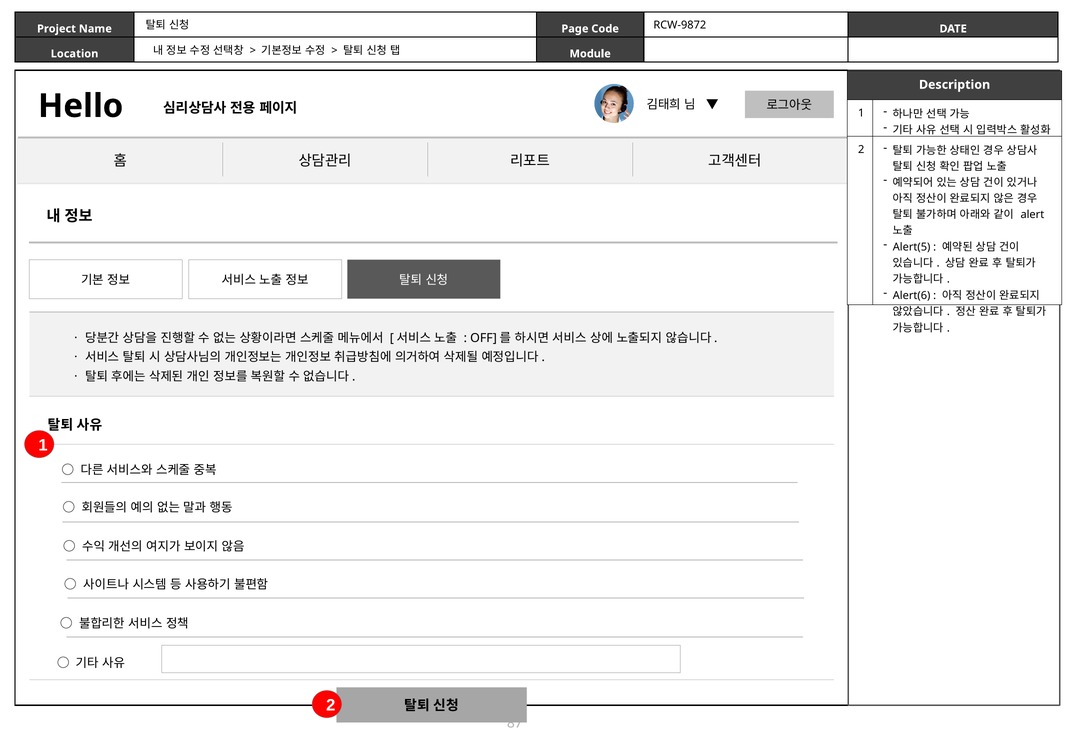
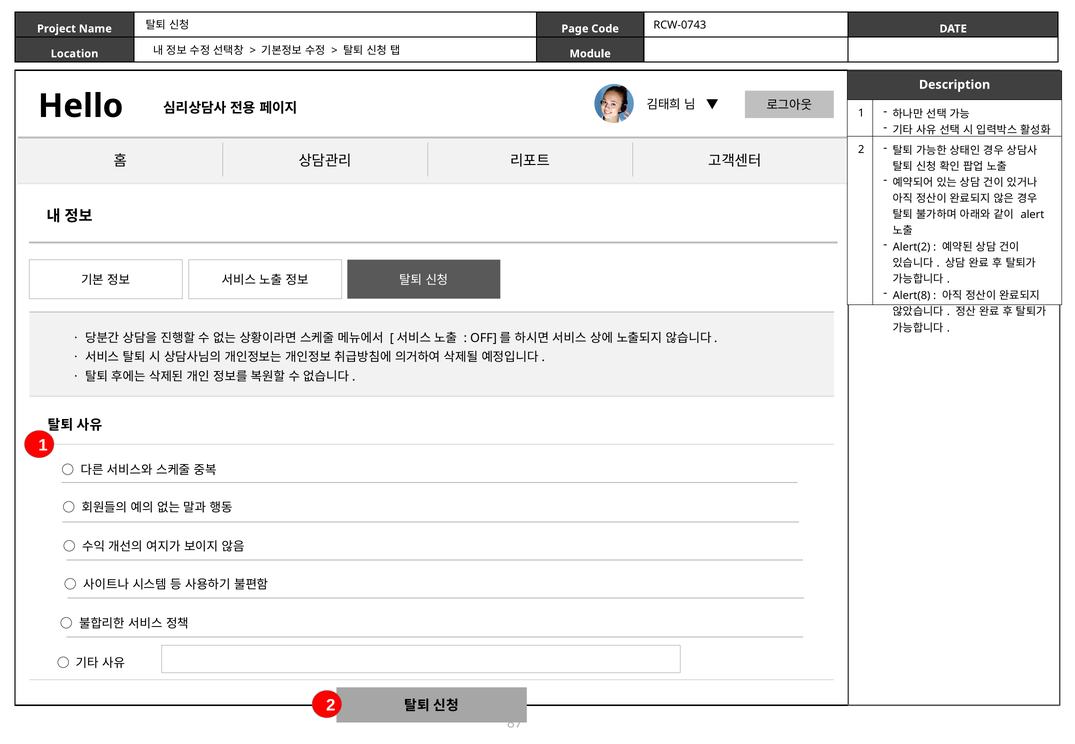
RCW-9872: RCW-9872 -> RCW-0743 (680, 25)
Alert(5: Alert(5 -> Alert(2 (912, 247)
Alert(6: Alert(6 -> Alert(8 (912, 296)
